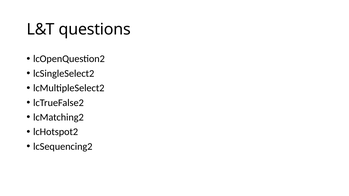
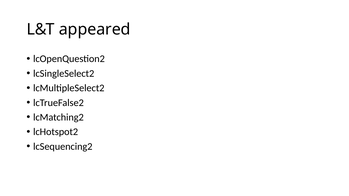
questions: questions -> appeared (95, 29)
